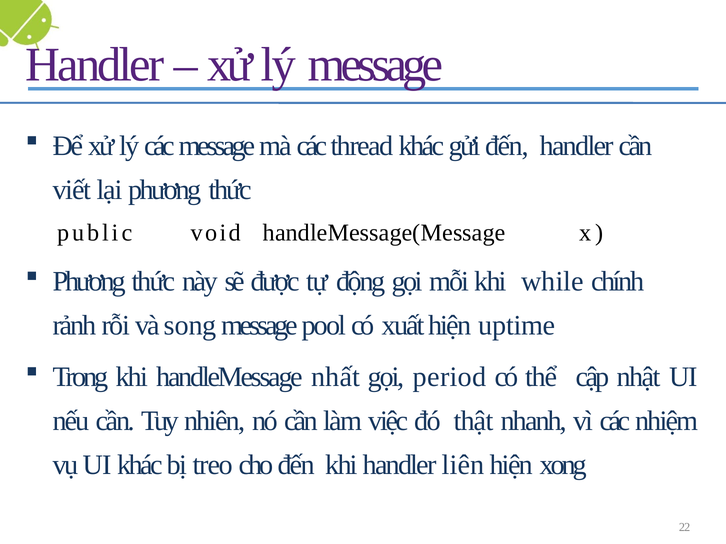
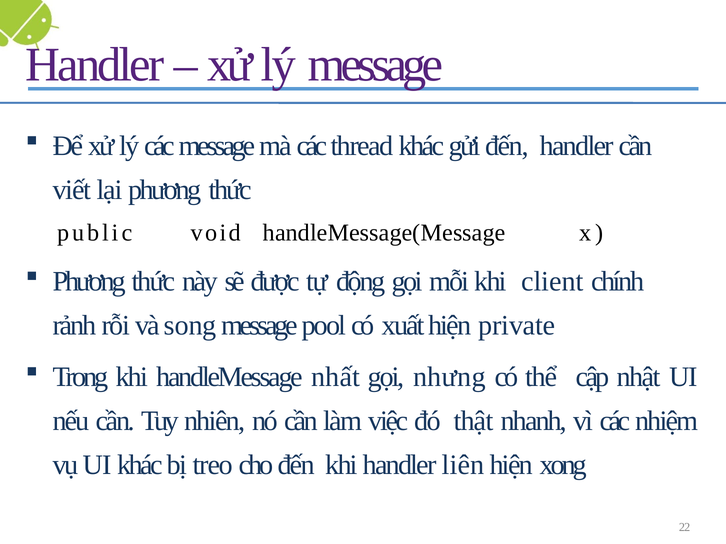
while: while -> client (552, 282)
uptime: uptime -> private (517, 326)
period: period -> nhưng (450, 377)
